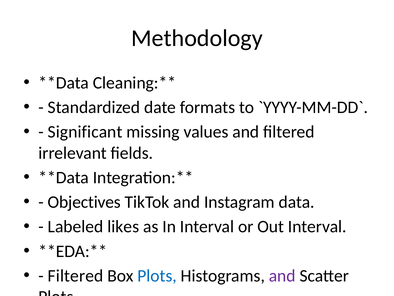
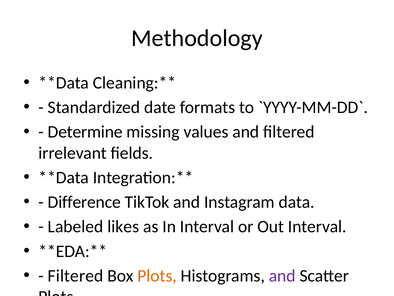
Significant: Significant -> Determine (85, 132)
Objectives: Objectives -> Difference (84, 202)
Plots colour: blue -> orange (157, 275)
